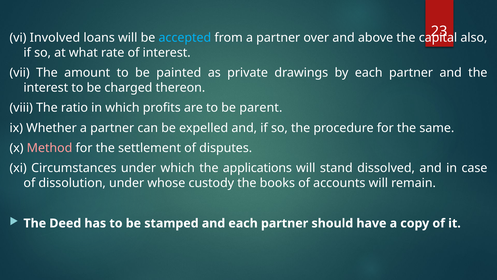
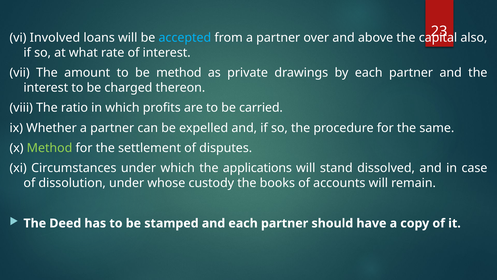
be painted: painted -> method (179, 73)
parent: parent -> carried (261, 108)
Method colour: pink -> light green (50, 148)
